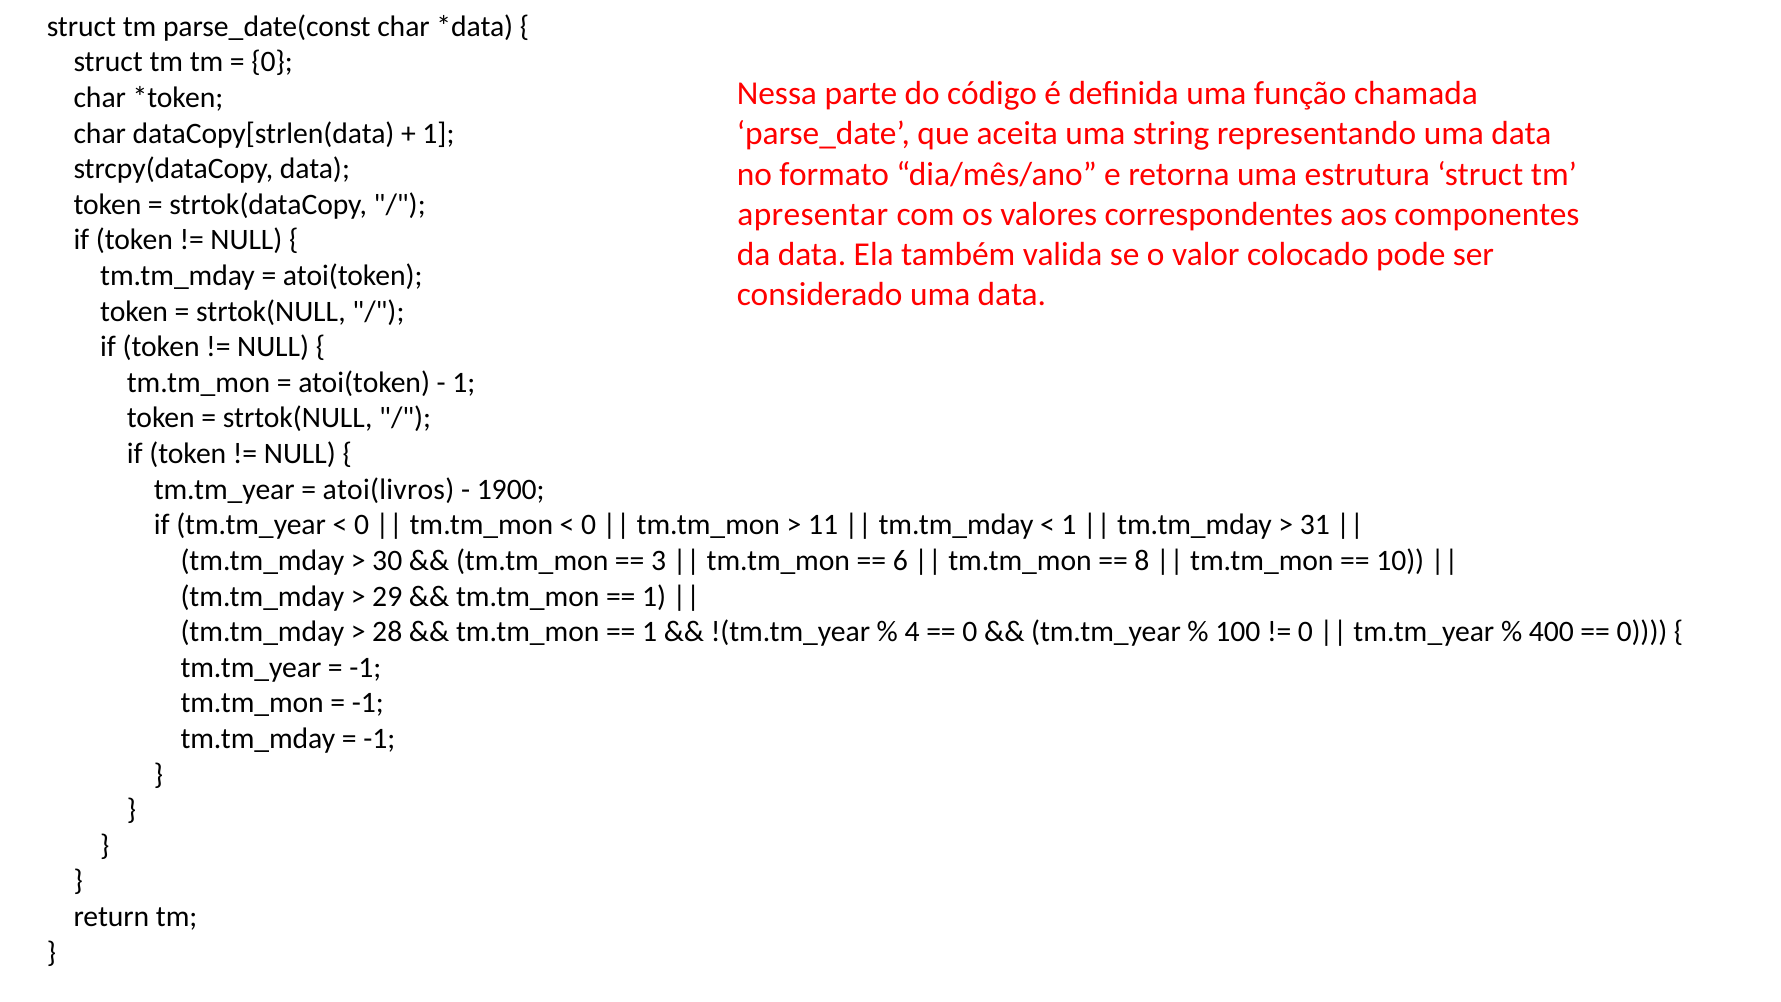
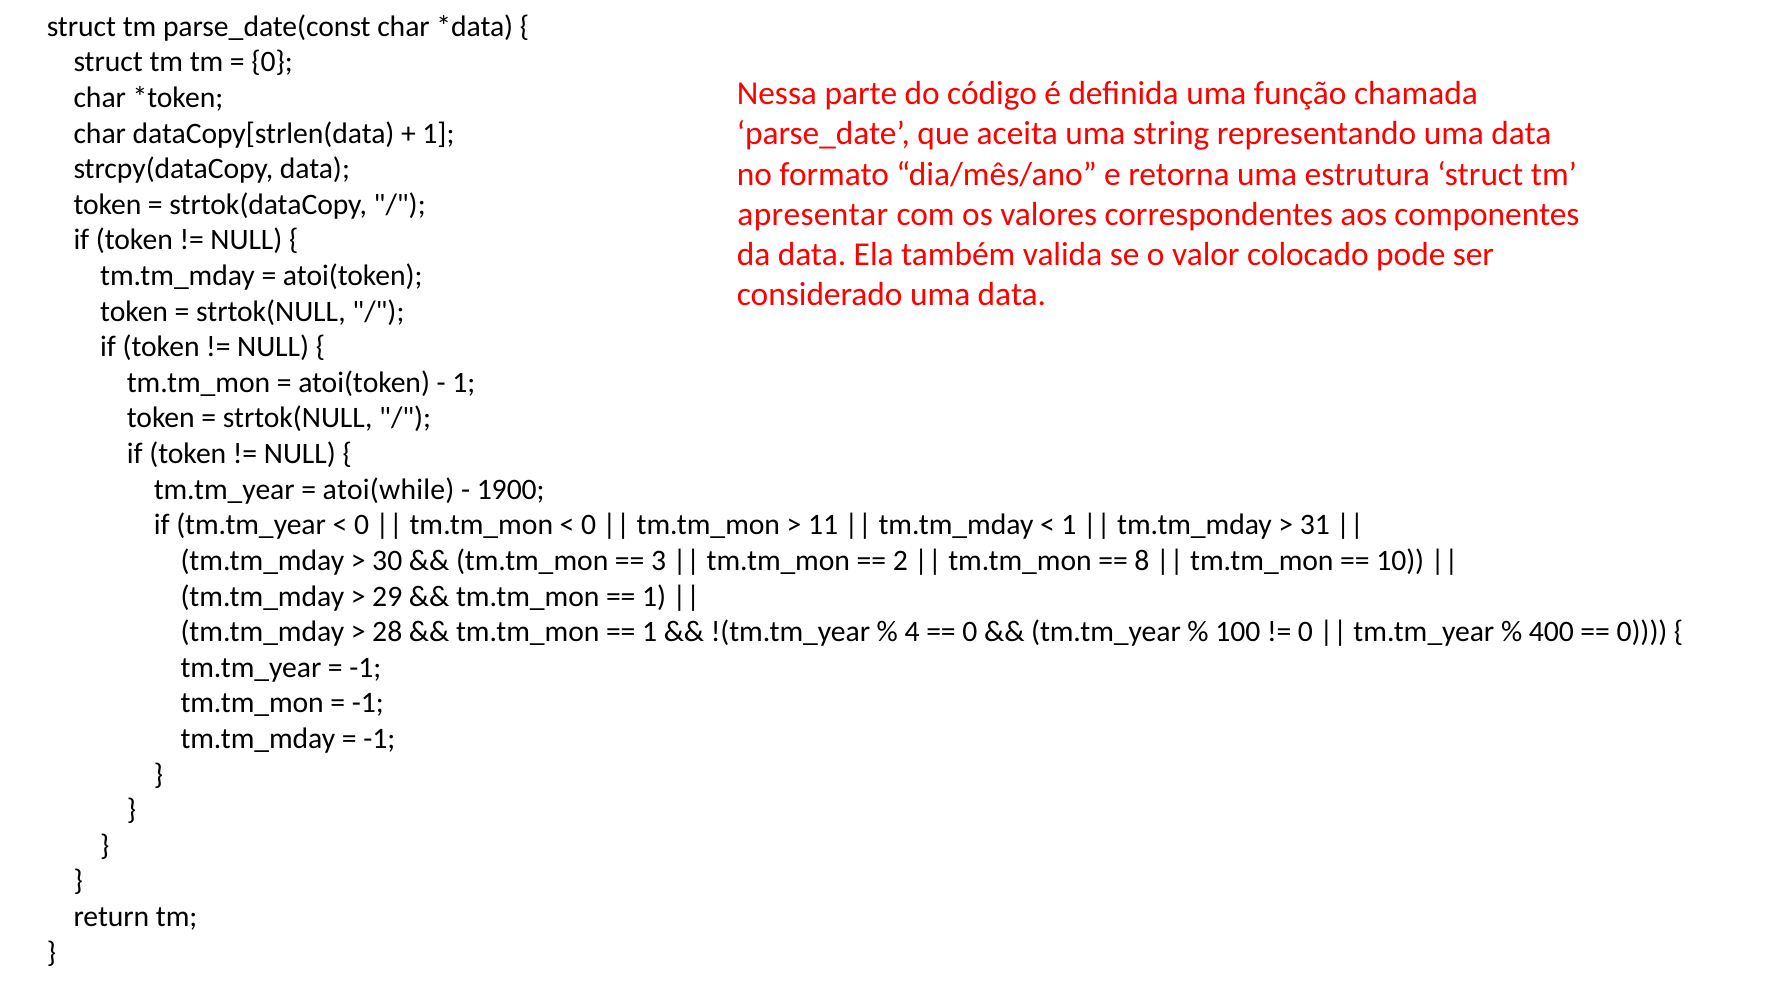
atoi(livros: atoi(livros -> atoi(while (388, 489)
6: 6 -> 2 (900, 561)
